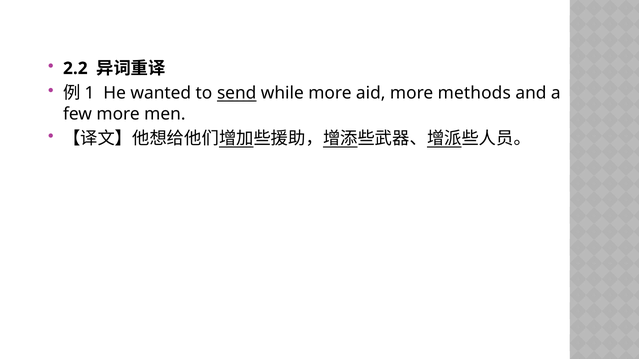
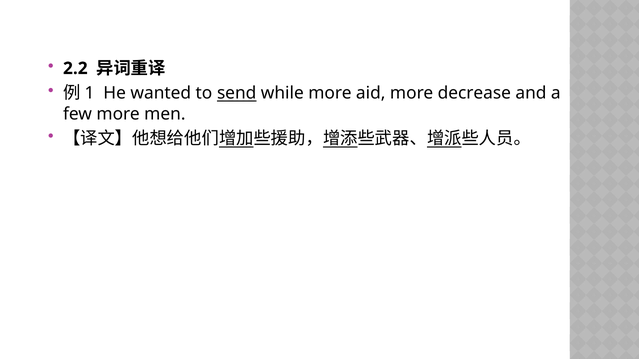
methods: methods -> decrease (474, 93)
